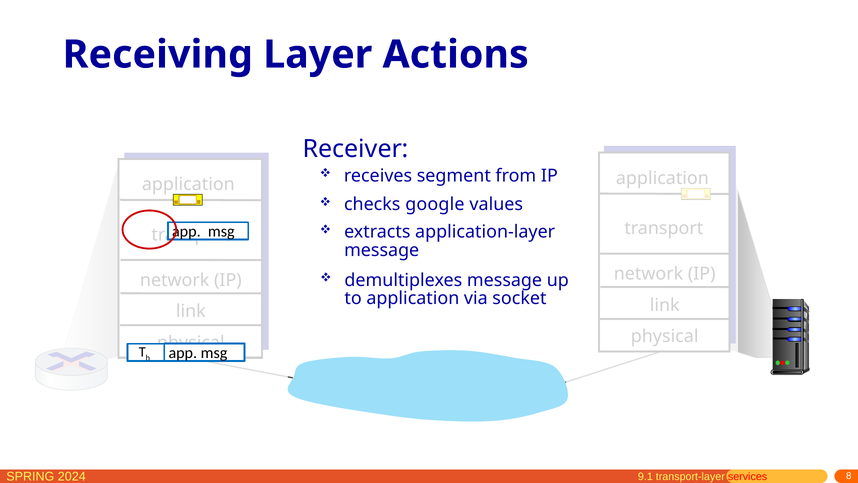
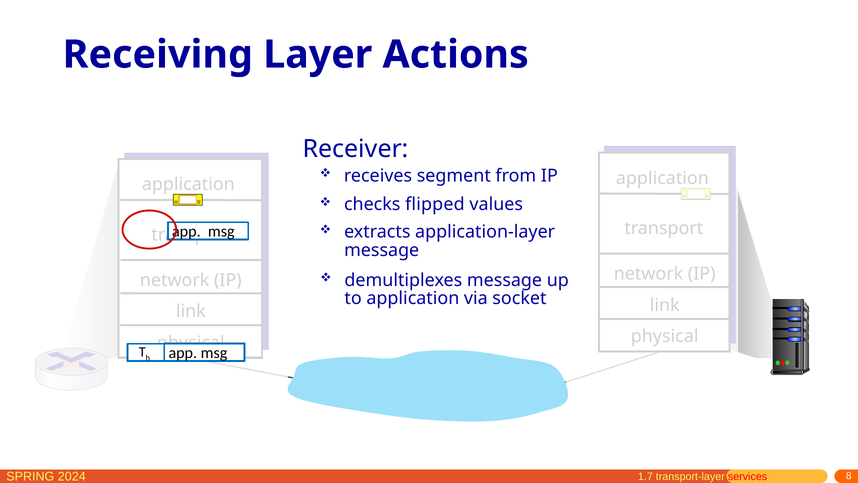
google: google -> flipped (435, 204)
9.1: 9.1 -> 1.7 (645, 477)
